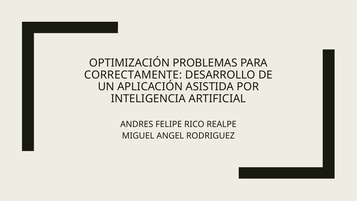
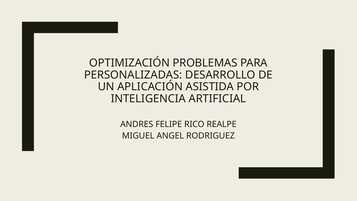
CORRECTAMENTE: CORRECTAMENTE -> PERSONALIZADAS (133, 75)
